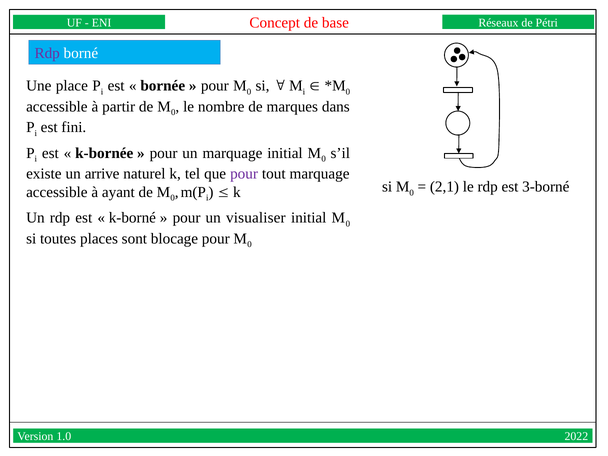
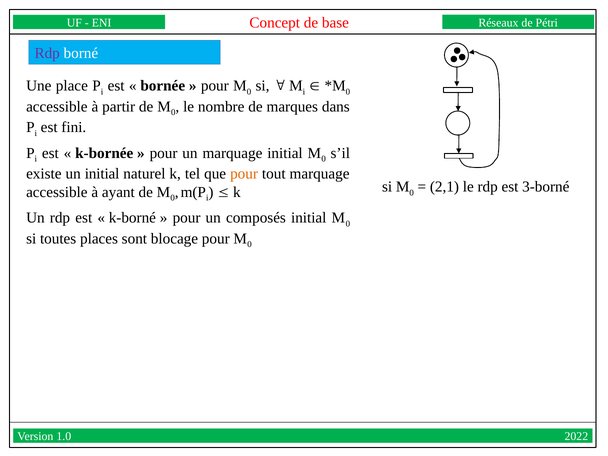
un arrive: arrive -> initial (102, 174)
pour colour: purple -> orange (244, 174)
visualiser: visualiser -> composés (256, 218)
